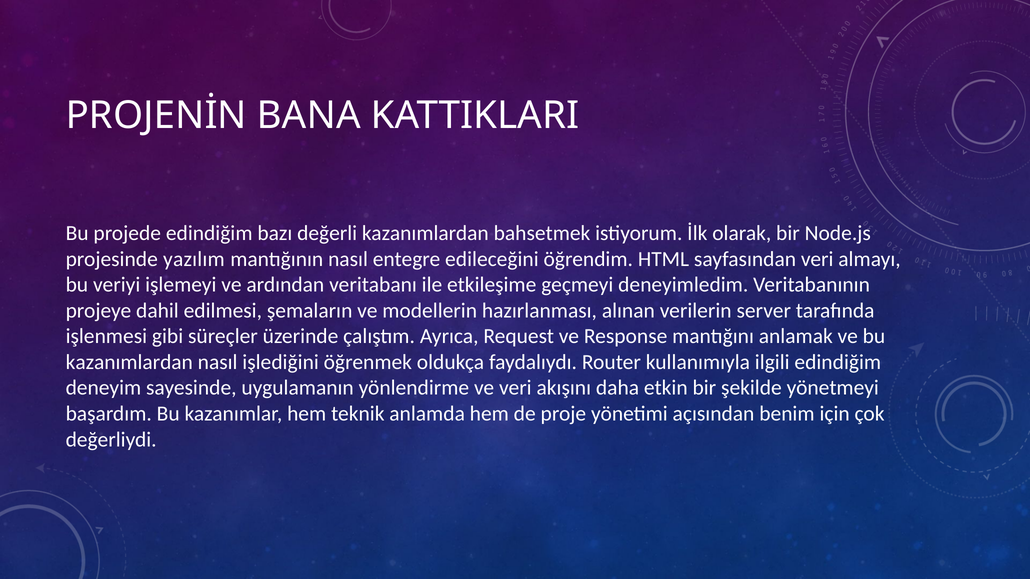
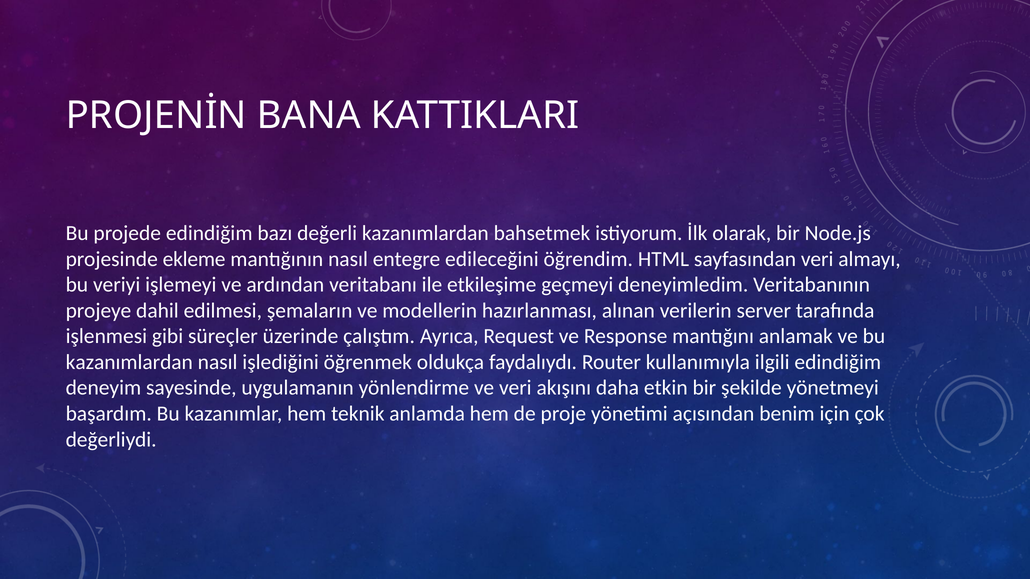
yazılım: yazılım -> ekleme (194, 259)
